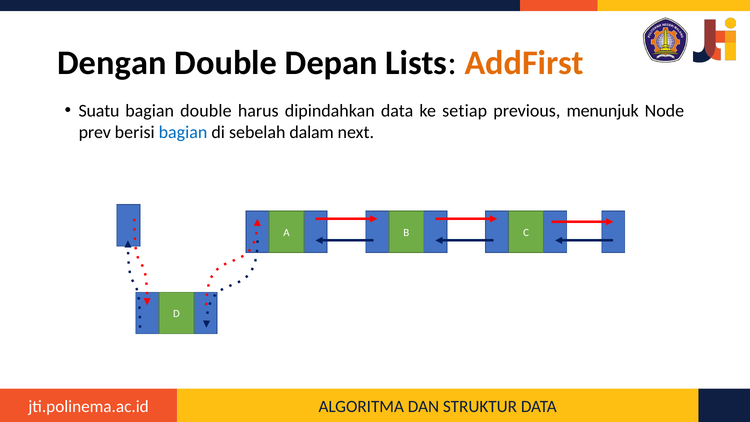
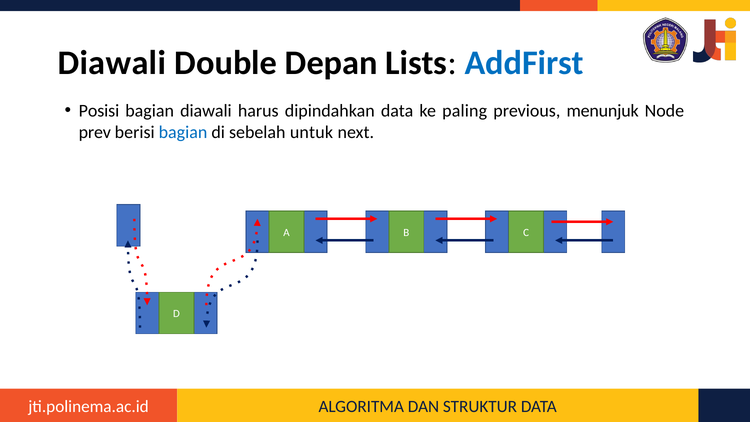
Dengan: Dengan -> Diawali (112, 63)
AddFirst colour: orange -> blue (524, 63)
Suatu: Suatu -> Posisi (99, 111)
bagian double: double -> diawali (206, 111)
setiap: setiap -> paling (465, 111)
dalam: dalam -> untuk (311, 132)
